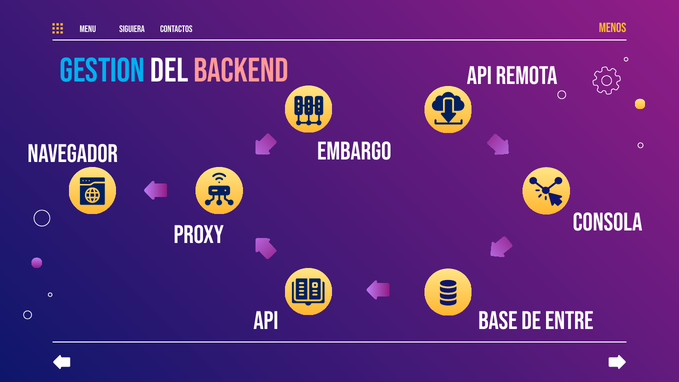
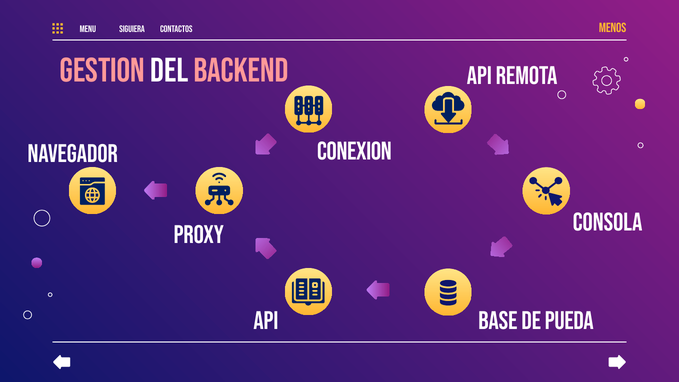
Gestion colour: light blue -> pink (102, 71)
Embargo: Embargo -> Conexion (354, 152)
entre: entre -> pueda (569, 321)
